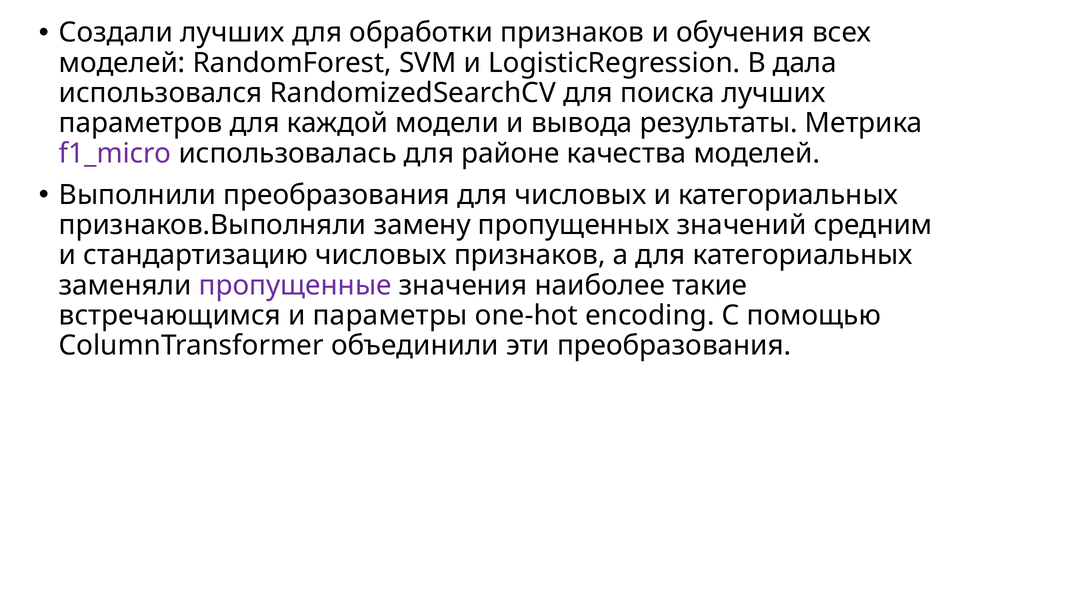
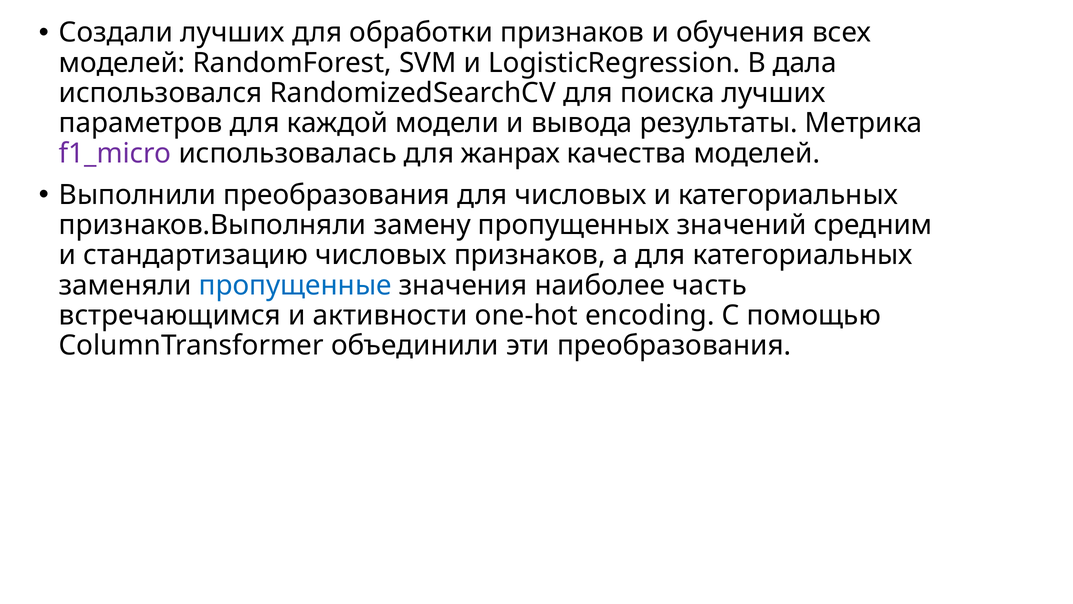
районе: районе -> жанрах (511, 153)
пропущенные colour: purple -> blue (295, 285)
такие: такие -> часть (710, 285)
параметры: параметры -> активности (390, 315)
